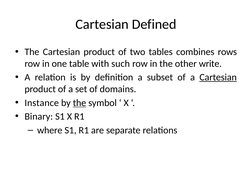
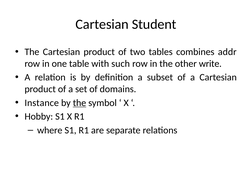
Defined: Defined -> Student (154, 24)
rows: rows -> addr (227, 52)
Cartesian underline: present -> none (218, 77)
Binary: Binary -> Hobby (39, 116)
